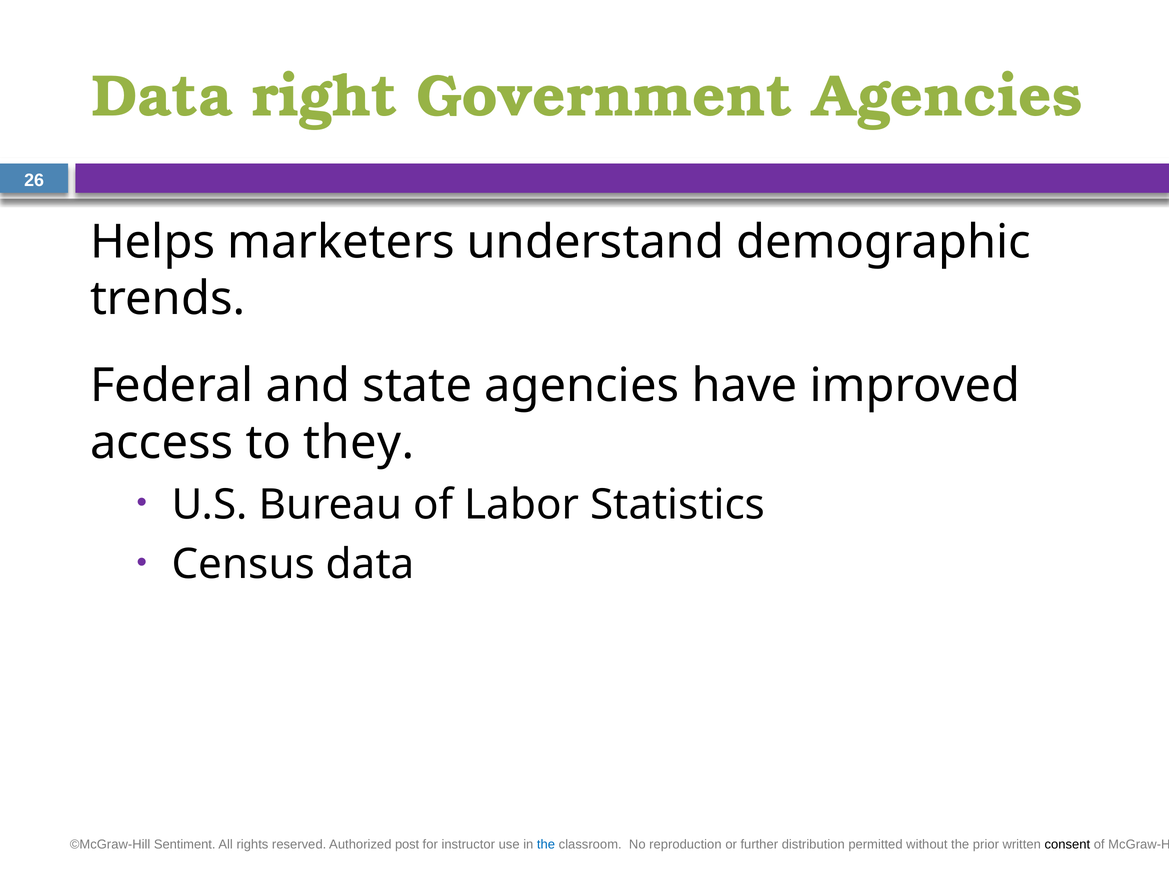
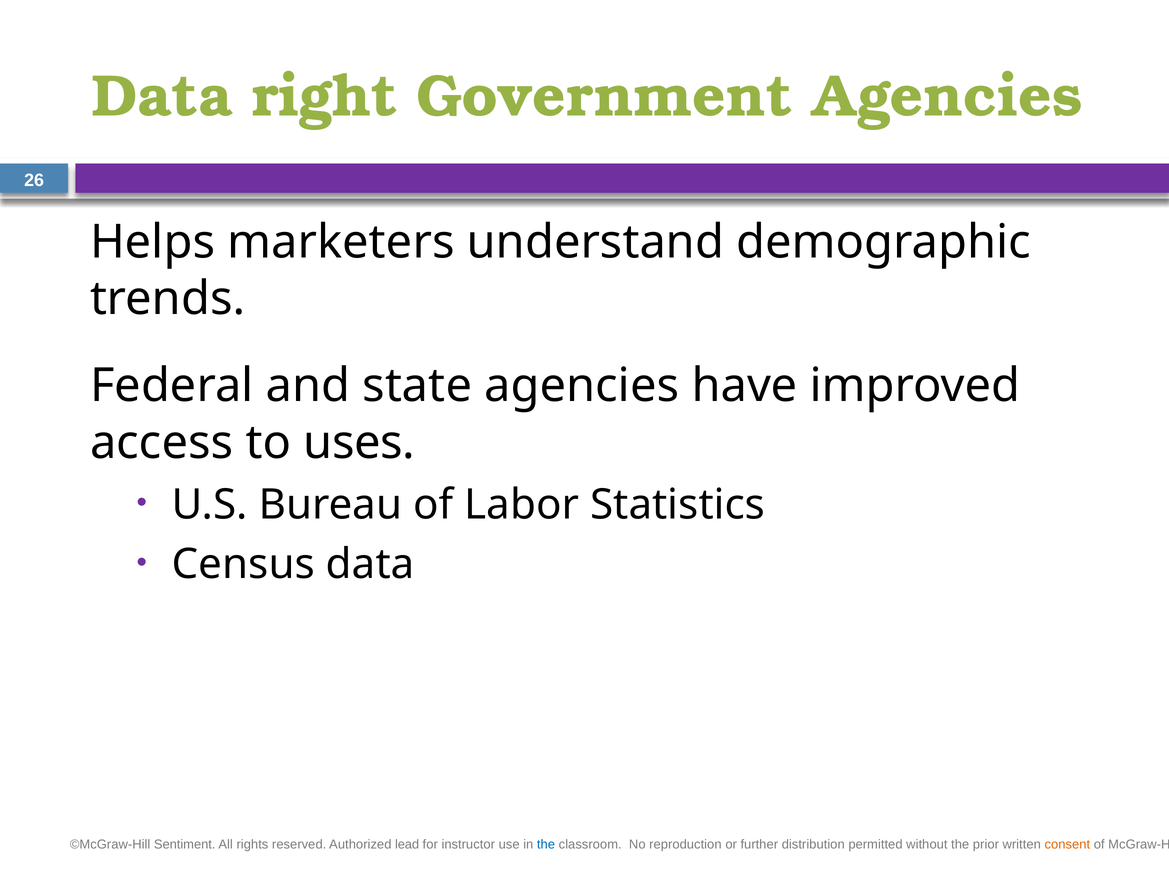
they: they -> uses (359, 442)
post: post -> lead (407, 844)
consent colour: black -> orange (1067, 844)
